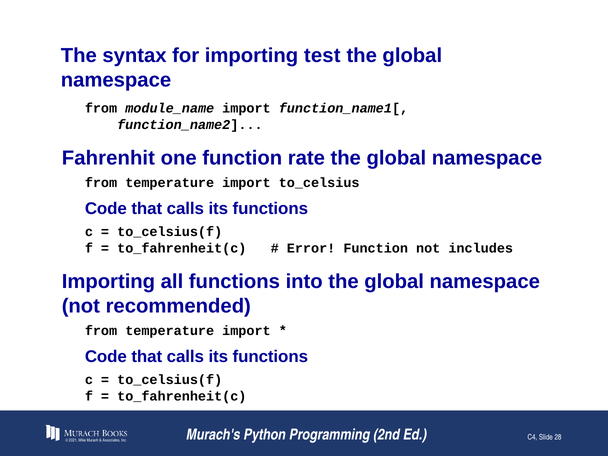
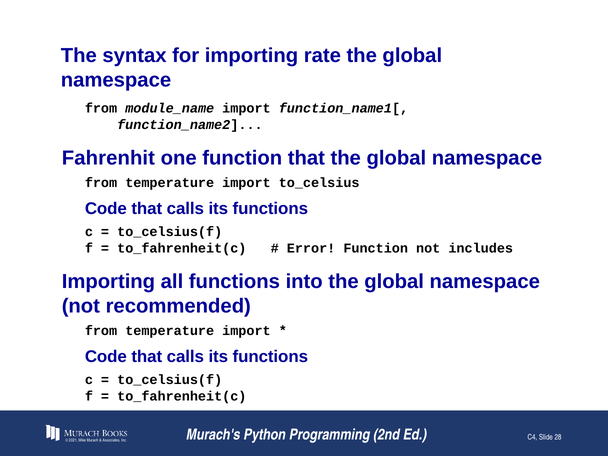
test: test -> rate (322, 56)
function rate: rate -> that (306, 158)
